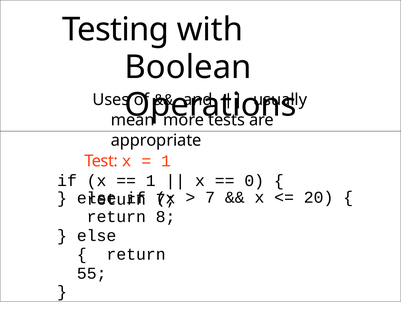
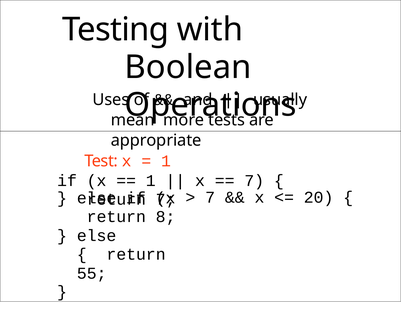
0: 0 -> 7 (254, 180)
